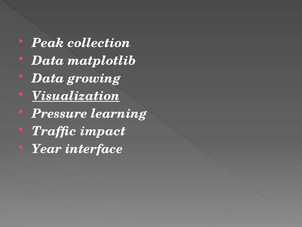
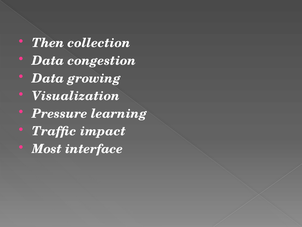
Peak: Peak -> Then (48, 43)
matplotlib: matplotlib -> congestion (102, 61)
Visualization underline: present -> none (76, 96)
Year: Year -> Most (47, 149)
